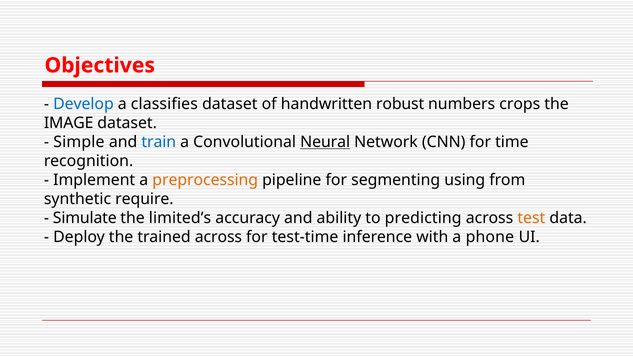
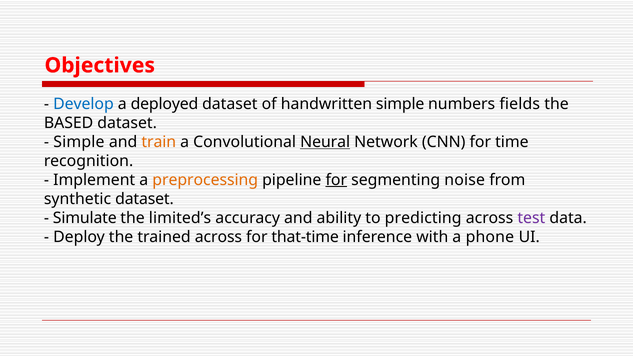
classifies: classifies -> deployed (164, 104)
handwritten robust: robust -> simple (400, 104)
crops: crops -> fields (520, 104)
IMAGE: IMAGE -> BASED (69, 123)
train colour: blue -> orange (159, 142)
for underline: none -> present (336, 180)
using: using -> noise (465, 180)
synthetic require: require -> dataset (144, 199)
test colour: orange -> purple (531, 218)
test-time: test-time -> that-time (305, 237)
